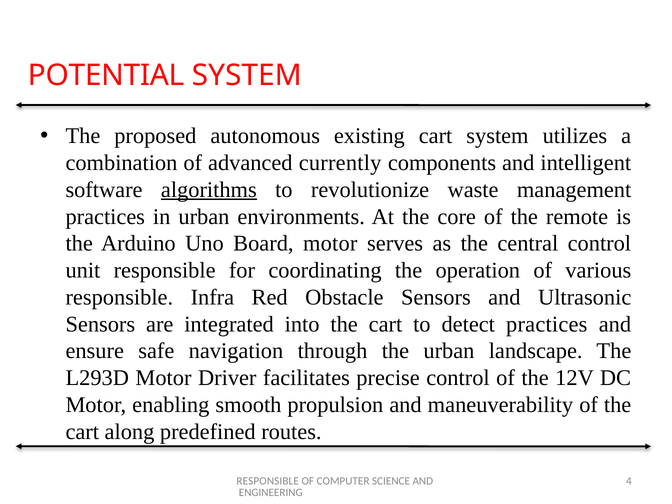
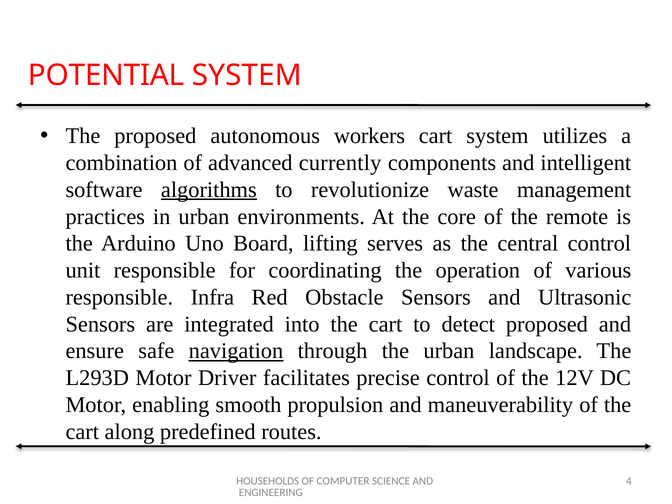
existing: existing -> workers (369, 136)
Board motor: motor -> lifting (330, 243)
detect practices: practices -> proposed (547, 324)
navigation underline: none -> present (236, 351)
RESPONSIBLE: RESPONSIBLE -> HOUSEHOLDS (268, 481)
